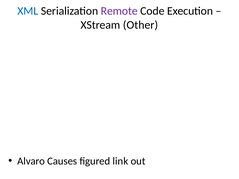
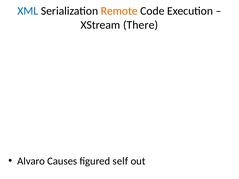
Remote colour: purple -> orange (119, 11)
Other: Other -> There (141, 25)
link: link -> self (120, 161)
